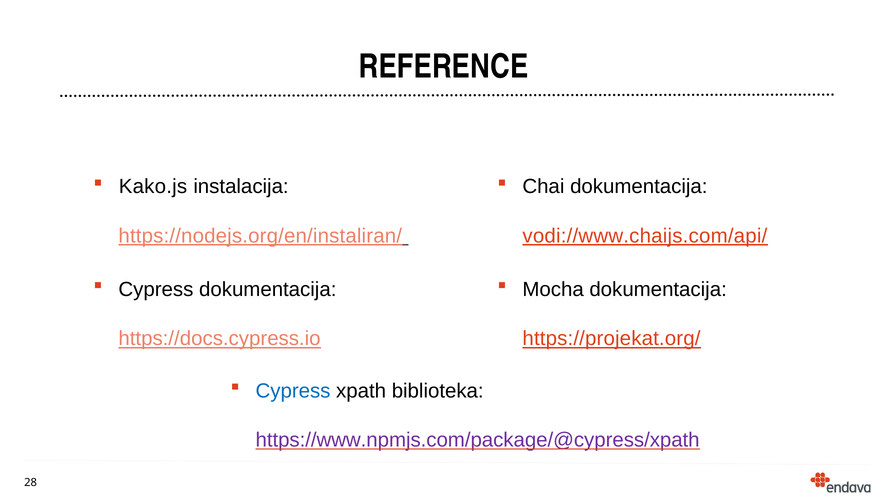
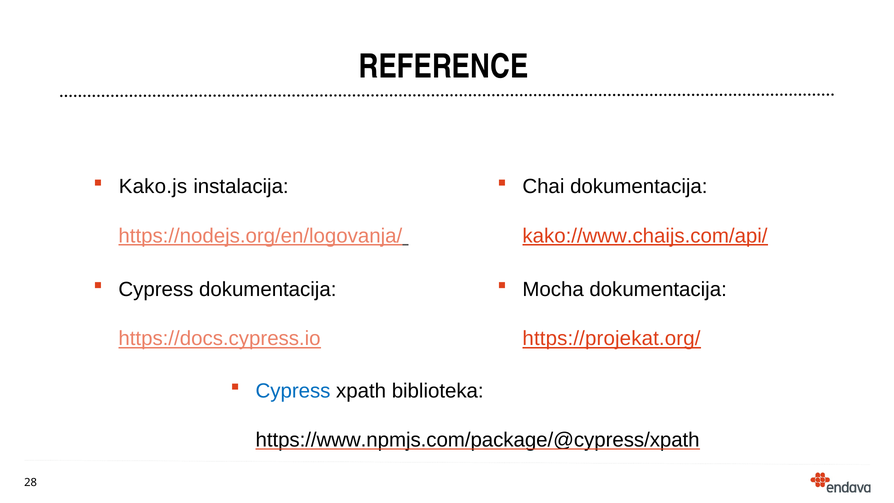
https://nodejs.org/en/instaliran/: https://nodejs.org/en/instaliran/ -> https://nodejs.org/en/logovanja/ (260, 236)
vodi://www.chaijs.com/api/: vodi://www.chaijs.com/api/ -> kako://www.chaijs.com/api/ (645, 236)
https://www.npmjs.com/package/@cypress/xpath colour: purple -> black (478, 440)
